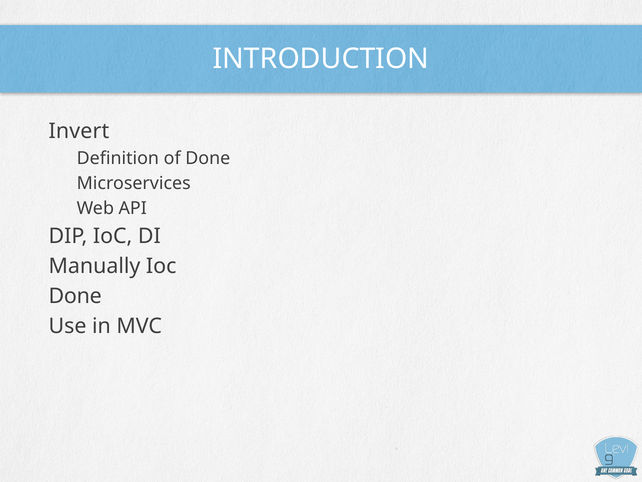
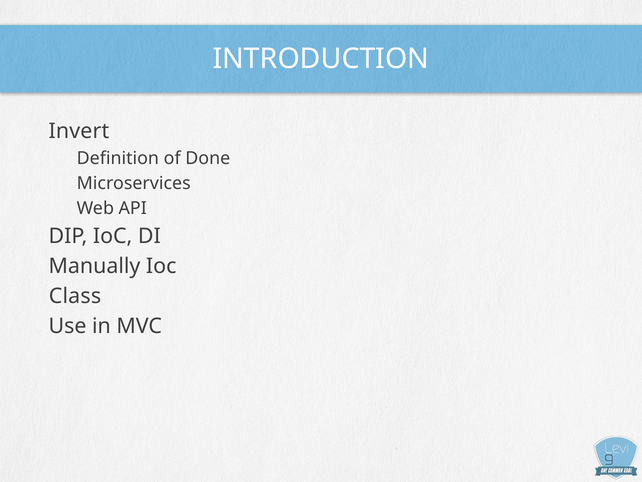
Done: Done -> Class (75, 296)
